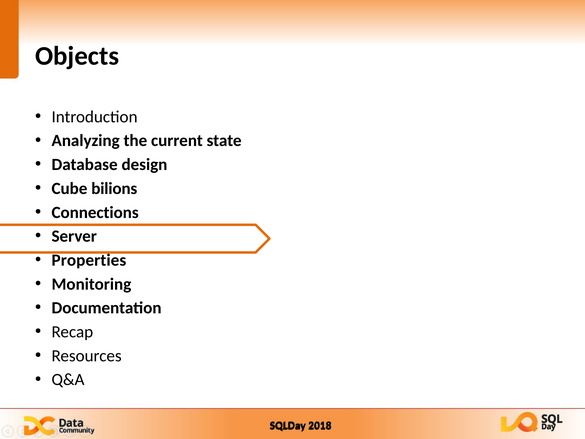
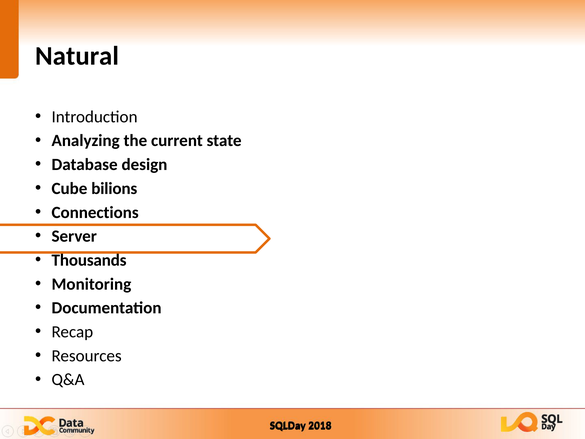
Objects: Objects -> Natural (77, 56)
Properties: Properties -> Thousands (89, 260)
